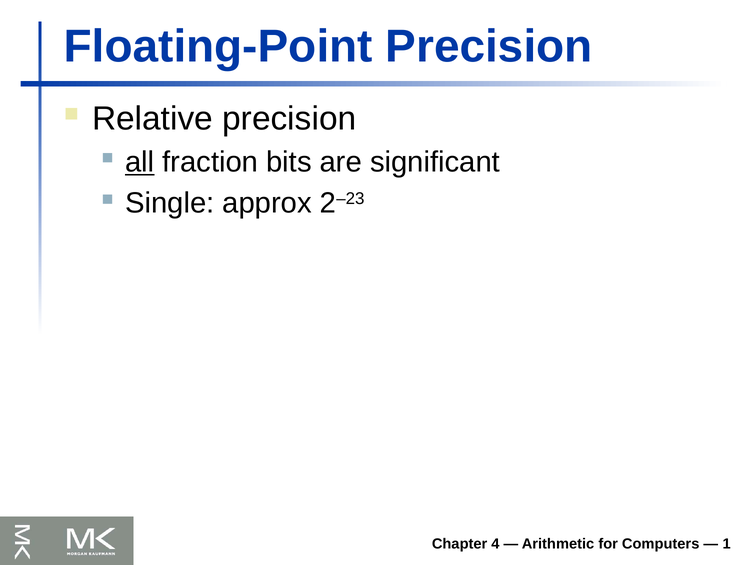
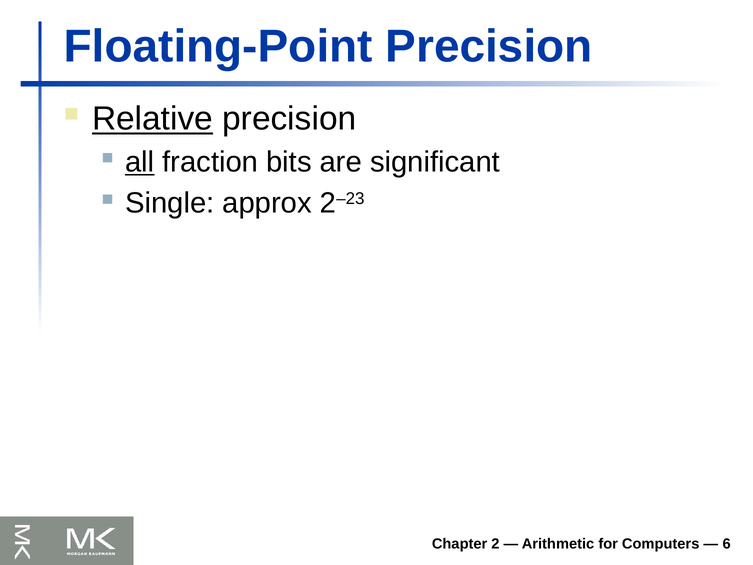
Relative underline: none -> present (153, 119)
4: 4 -> 2 (495, 544)
1: 1 -> 6 (727, 544)
